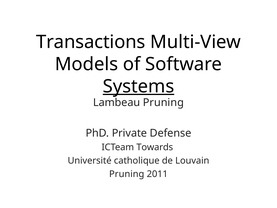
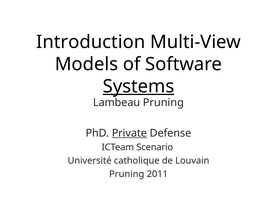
Transactions: Transactions -> Introduction (91, 42)
Private underline: none -> present (129, 133)
Towards: Towards -> Scenario (155, 147)
